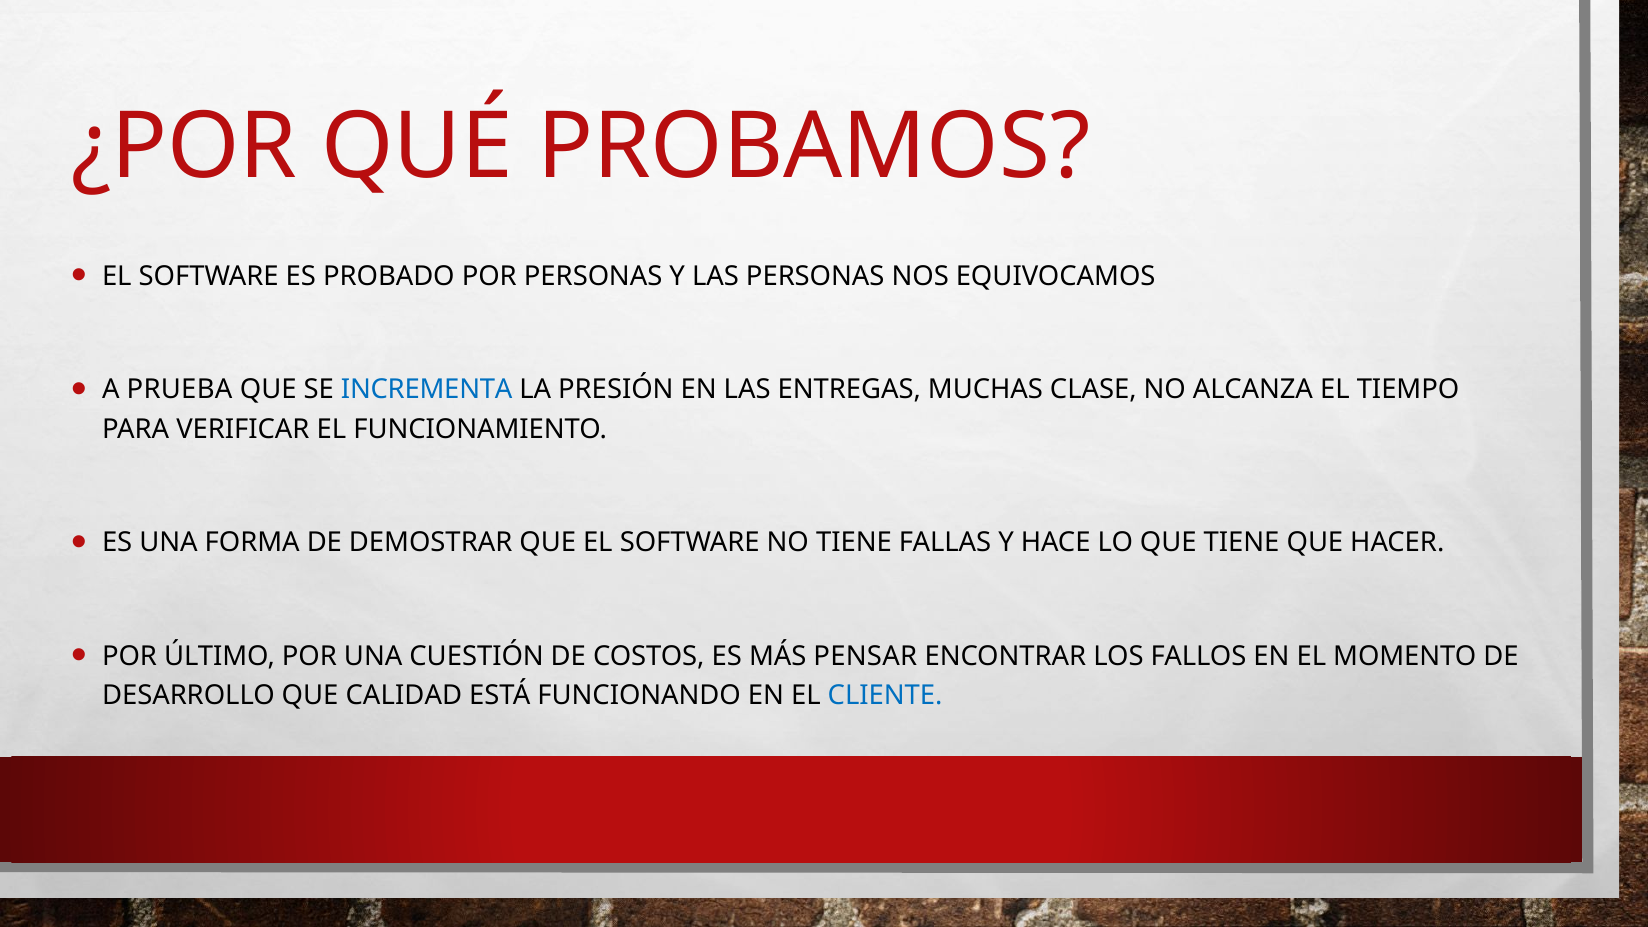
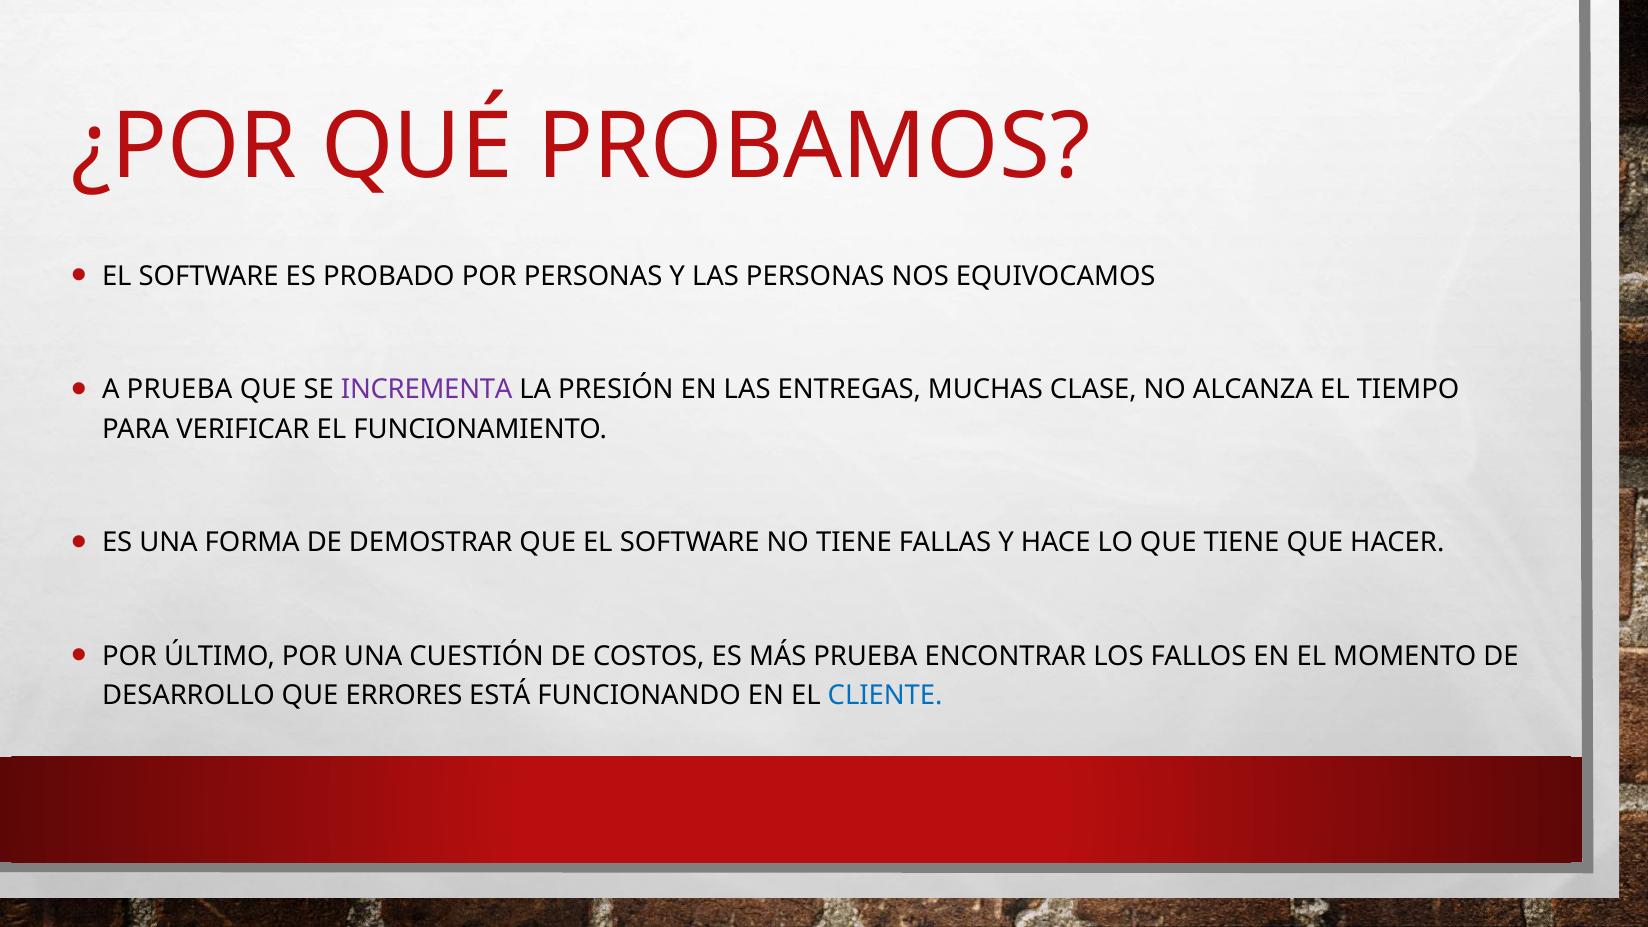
INCREMENTA colour: blue -> purple (427, 390)
MÁS PENSAR: PENSAR -> PRUEBA (865, 656)
CALIDAD: CALIDAD -> ERRORES (404, 695)
